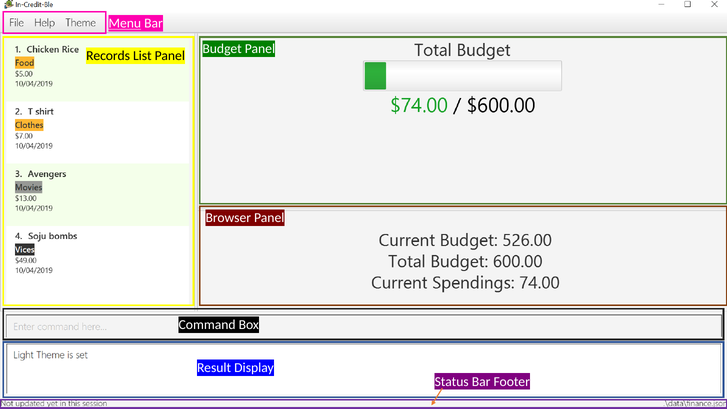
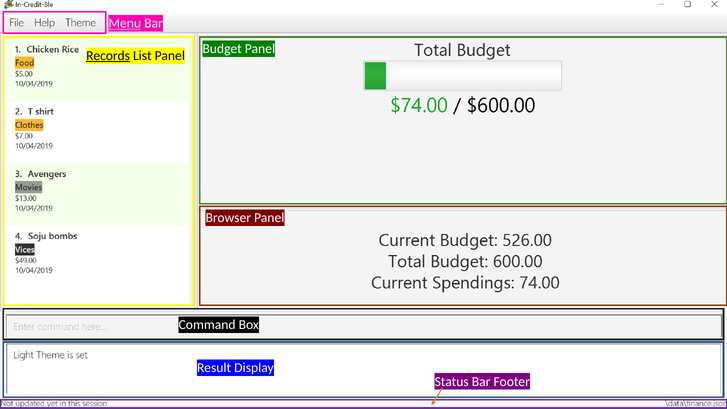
Records underline: none -> present (108, 56)
